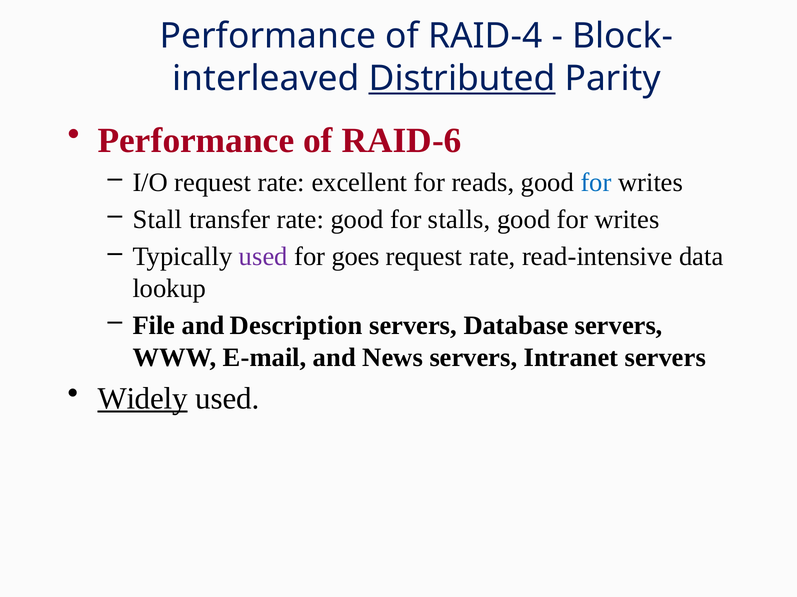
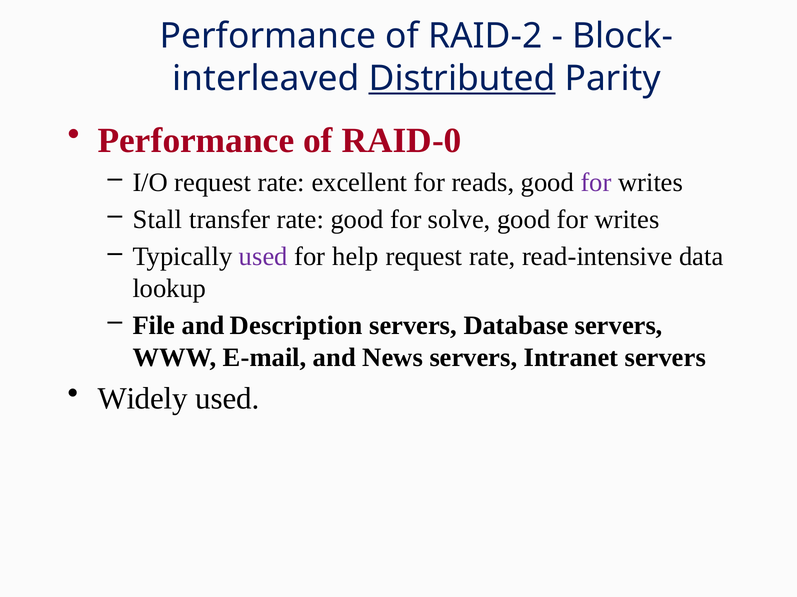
RAID-4: RAID-4 -> RAID-2 (485, 36)
RAID-6: RAID-6 -> RAID-0 (402, 141)
for colour: blue -> purple (596, 183)
stalls: stalls -> solve (459, 220)
goes: goes -> help (355, 257)
Widely underline: present -> none (143, 399)
